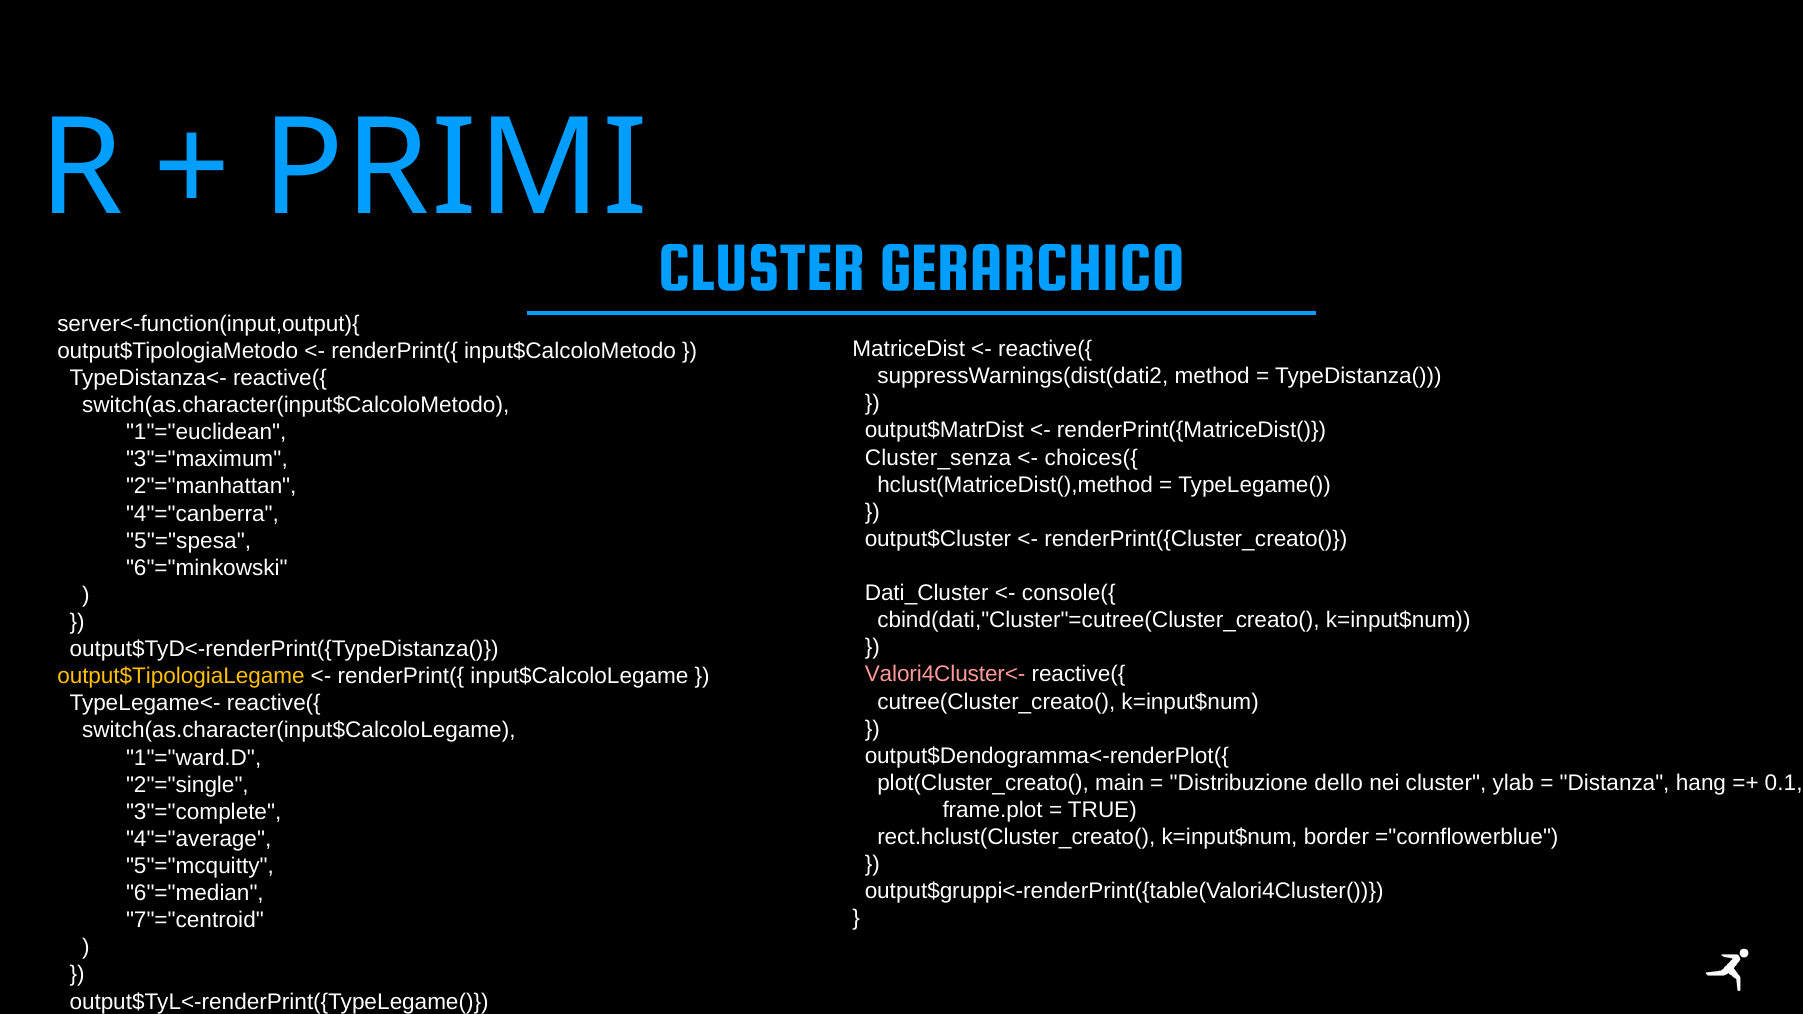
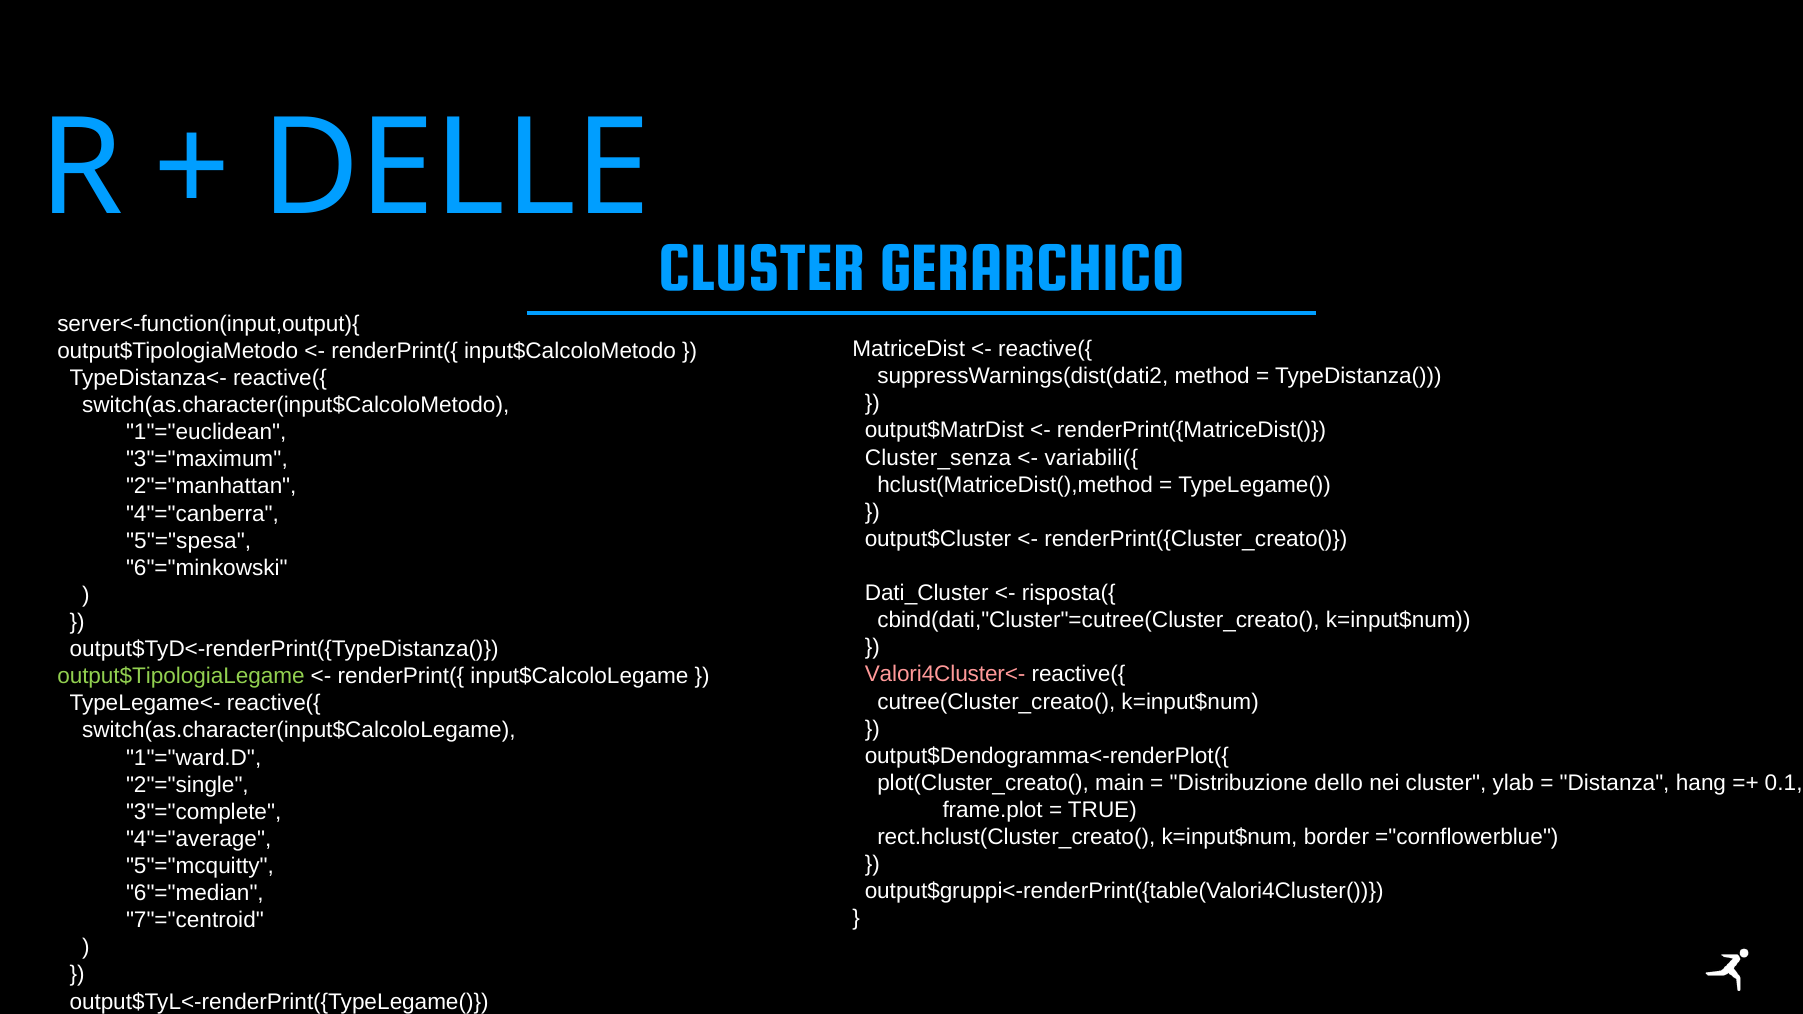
PRIMI: PRIMI -> DELLE (456, 168)
choices({: choices({ -> variabili({ (1091, 458)
console({: console({ -> risposta({ (1069, 593)
output$TipologiaLegame colour: yellow -> light green (181, 676)
